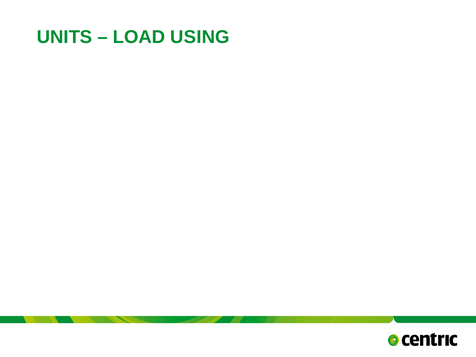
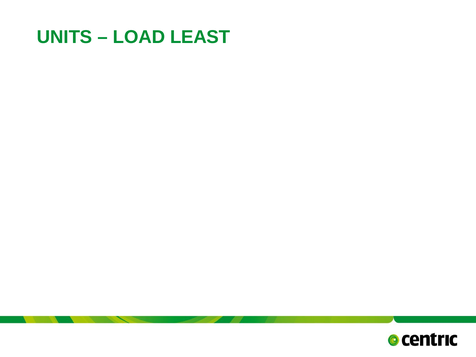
USING: USING -> LEAST (200, 37)
